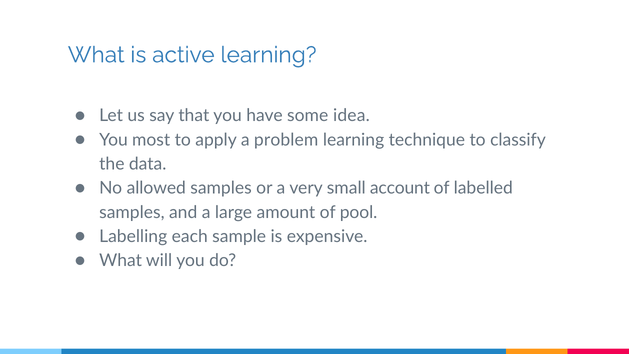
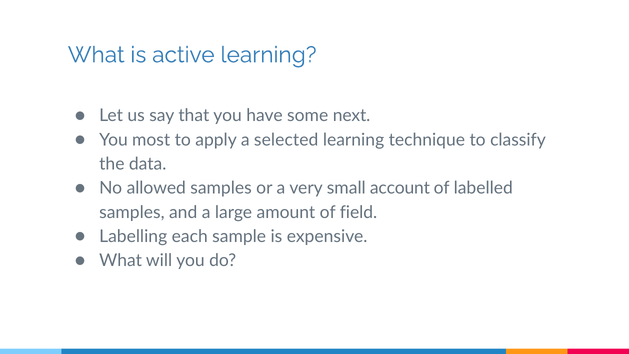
idea: idea -> next (352, 116)
problem: problem -> selected (286, 140)
pool: pool -> field (359, 212)
